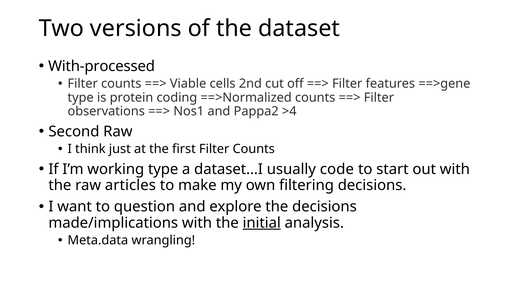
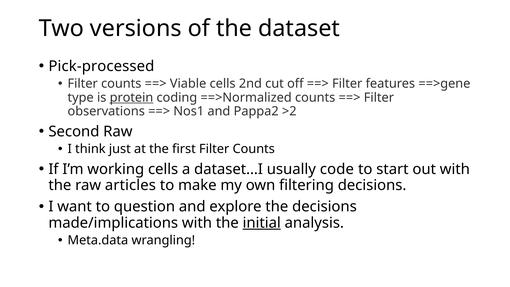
With-processed: With-processed -> Pick-processed (101, 66)
protein underline: none -> present (131, 97)
>4: >4 -> >2 (289, 111)
working type: type -> cells (163, 169)
